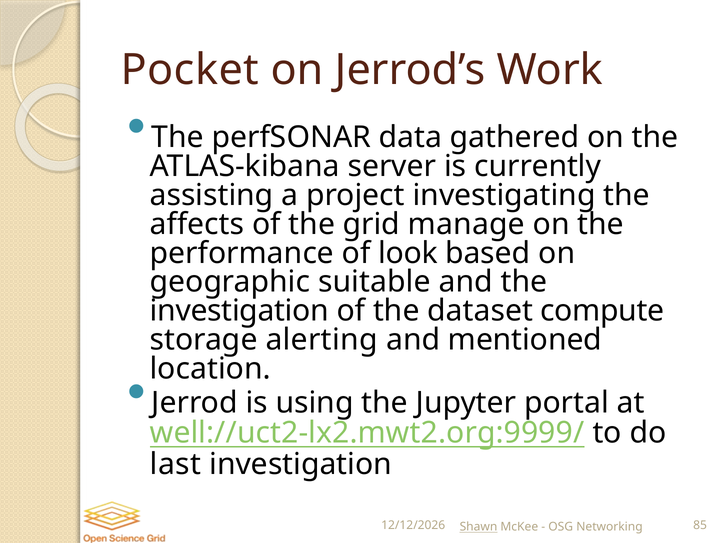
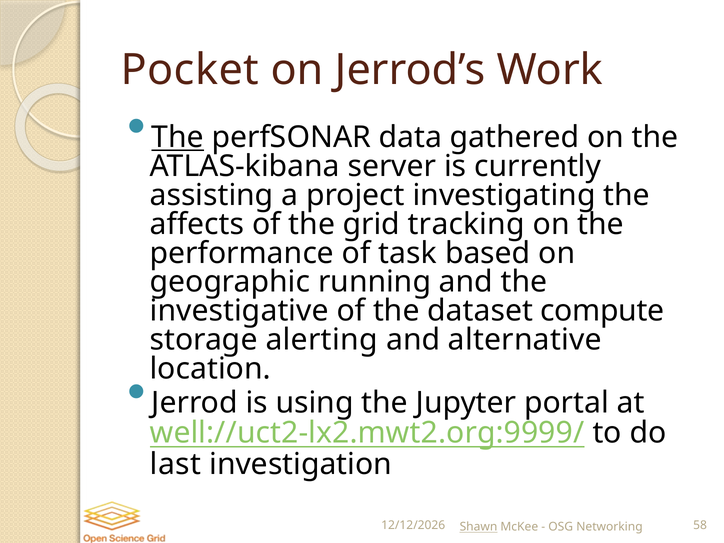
The underline: none -> present (178, 137)
manage: manage -> tracking (466, 224)
look: look -> task (408, 253)
suitable: suitable -> running (375, 282)
investigation: investigation -> investigative (239, 311)
mentioned: mentioned -> alternative (525, 340)
85: 85 -> 58 (700, 525)
